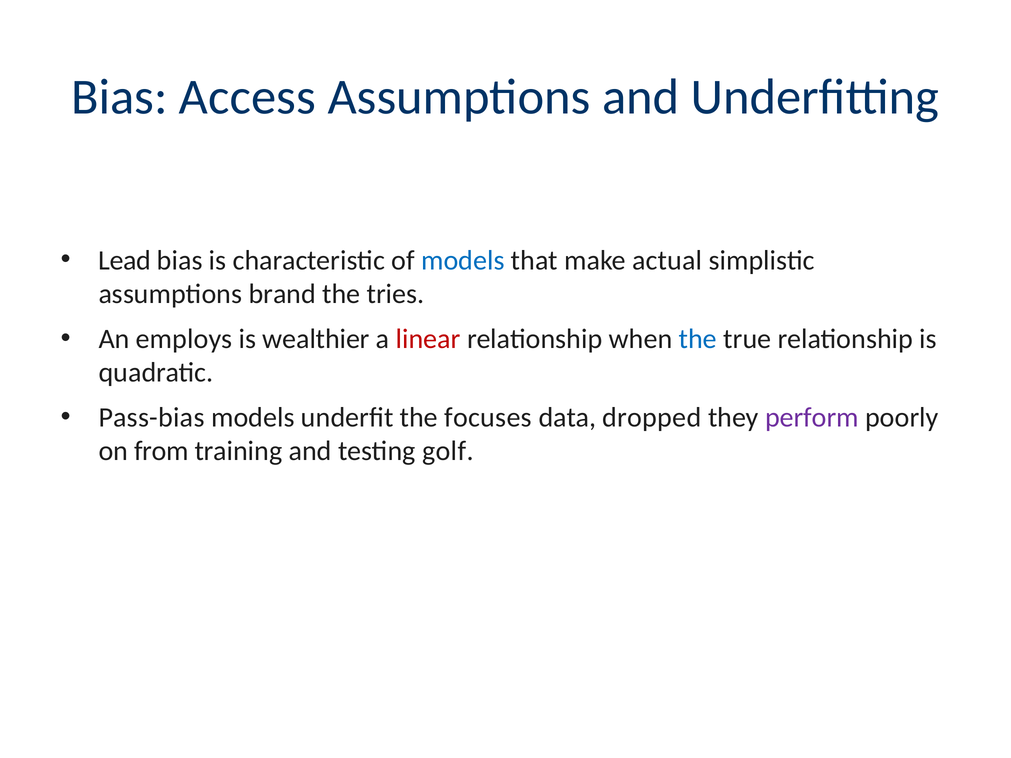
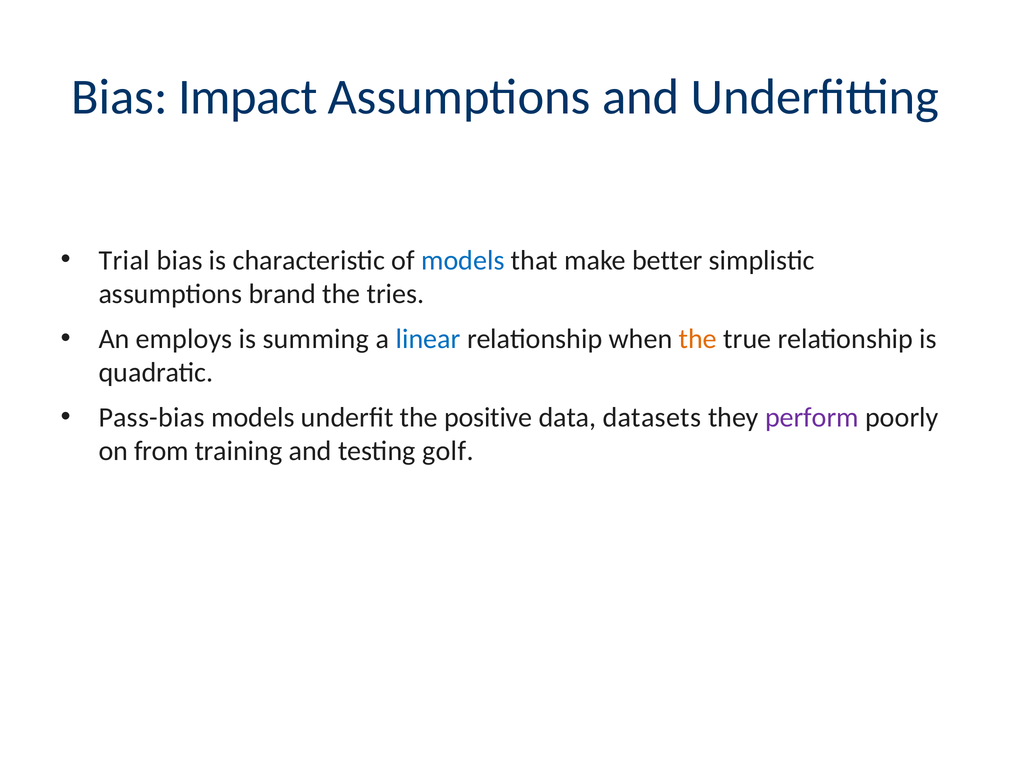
Access: Access -> Impact (248, 97)
Lead: Lead -> Trial (124, 260)
actual: actual -> better (667, 260)
wealthier: wealthier -> summing (316, 339)
linear colour: red -> blue (428, 339)
the colour: blue -> orange (698, 339)
focuses: focuses -> positive (488, 418)
dropped: dropped -> datasets (652, 418)
